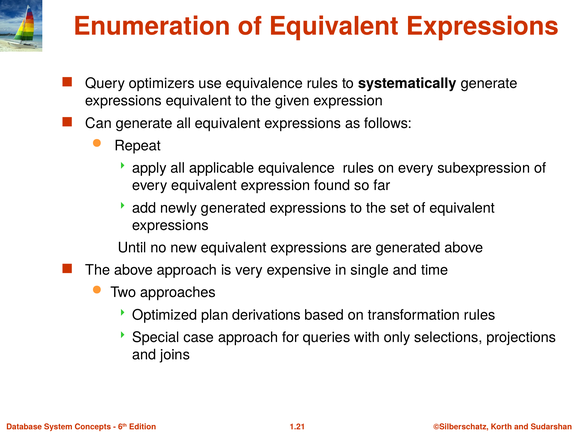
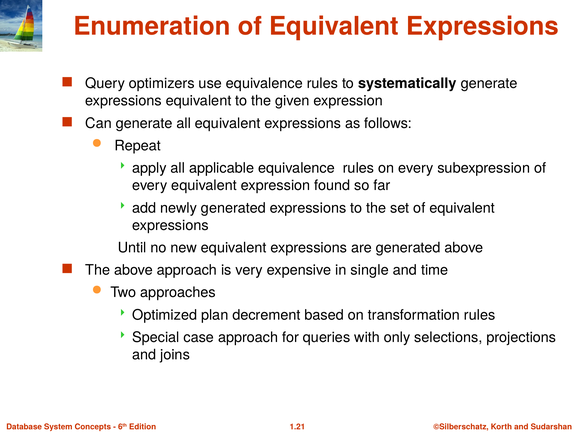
derivations: derivations -> decrement (266, 315)
